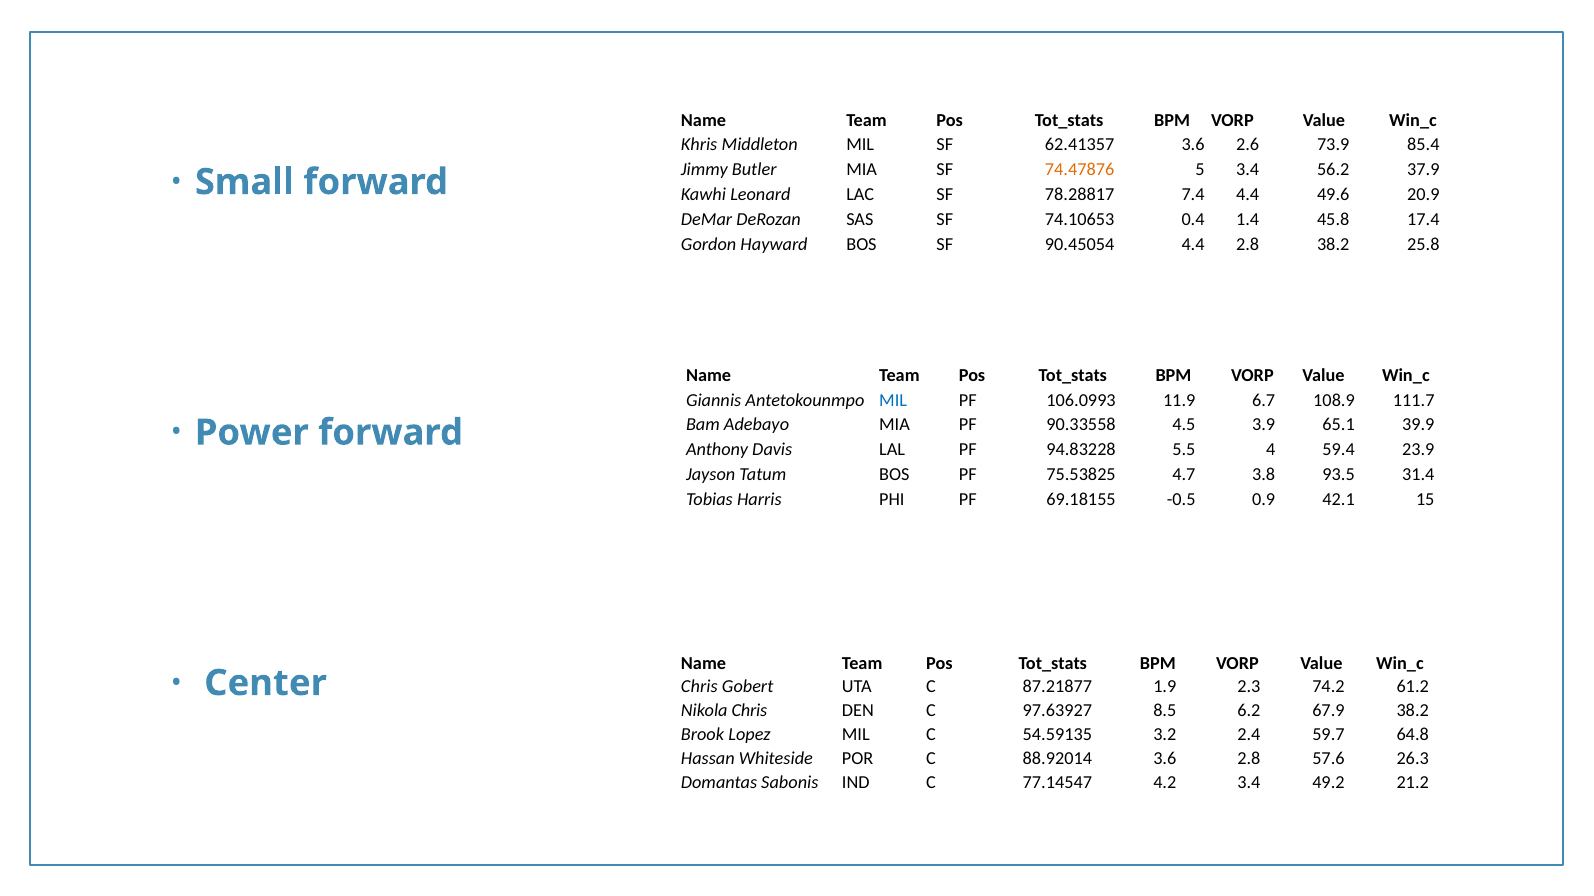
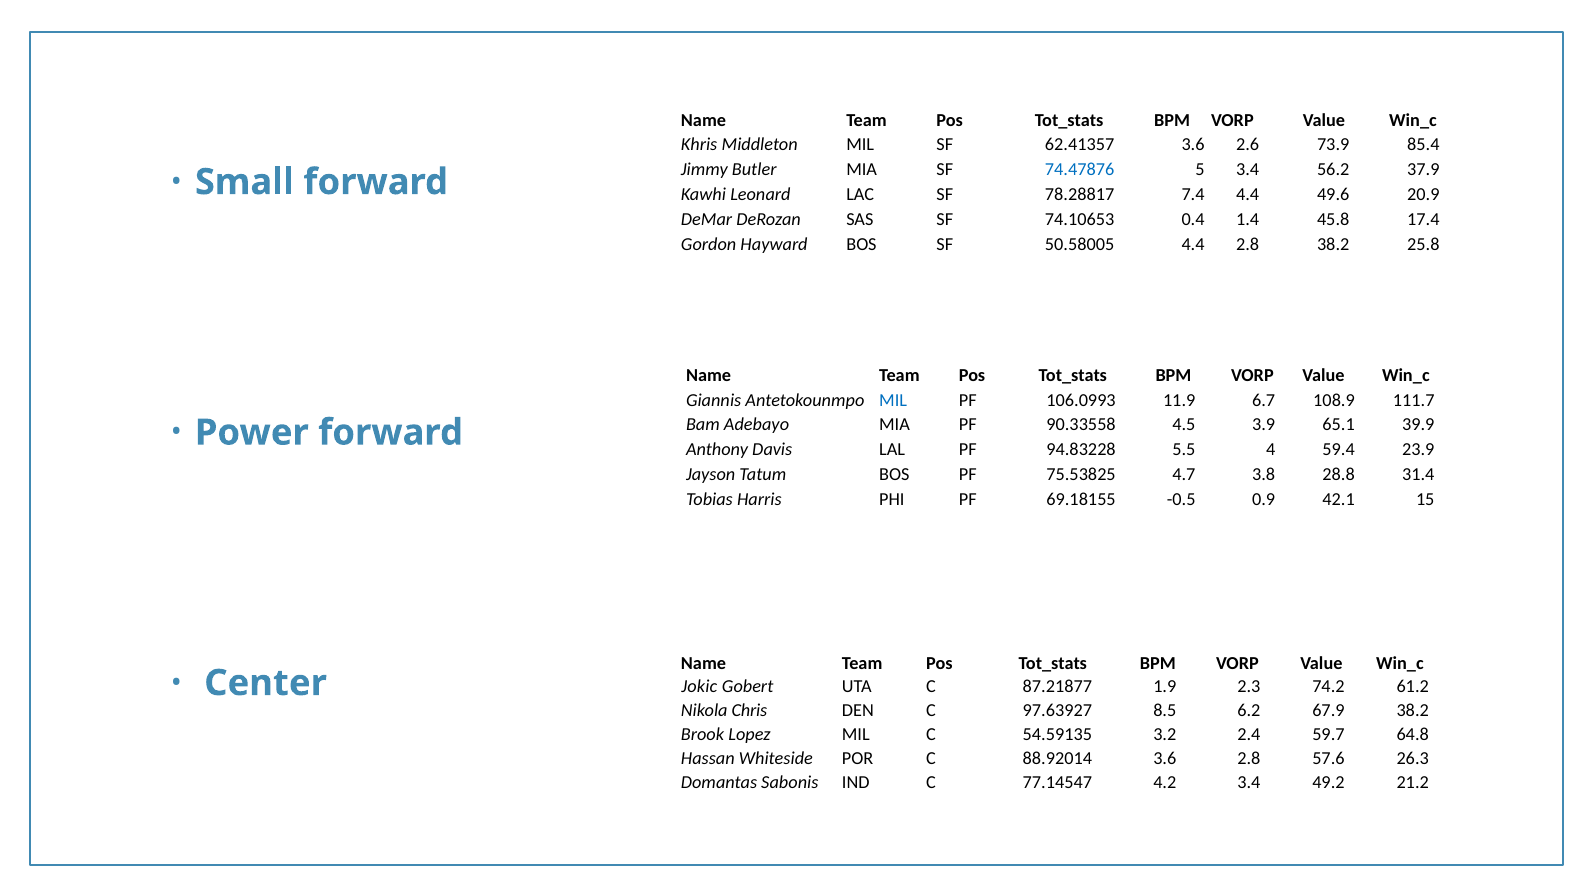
74.47876 colour: orange -> blue (1080, 170)
90.45054: 90.45054 -> 50.58005 (1080, 245)
93.5: 93.5 -> 28.8 (1339, 475)
Chris: Chris -> Jokic (699, 687)
